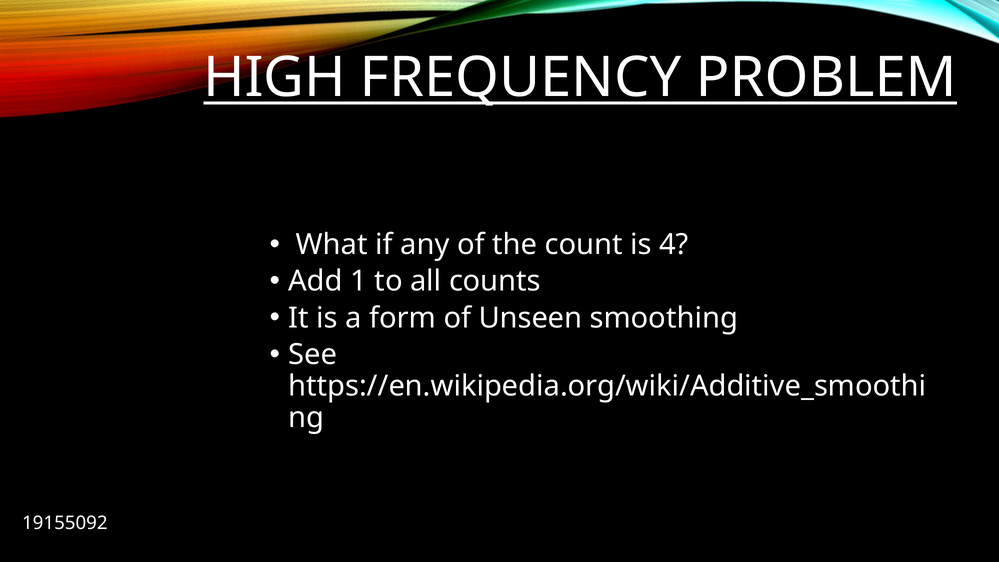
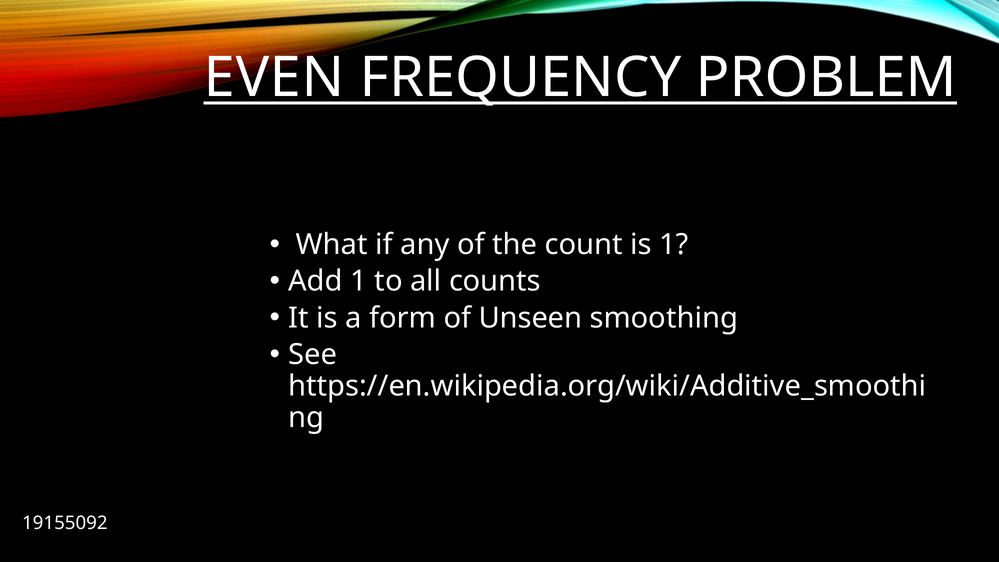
HIGH: HIGH -> EVEN (274, 78)
is 4: 4 -> 1 (674, 245)
